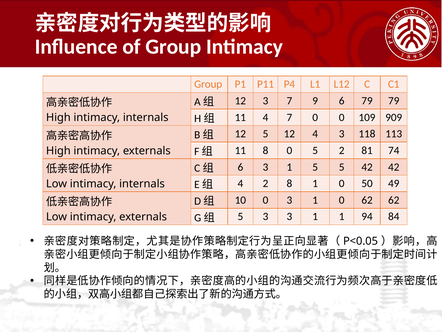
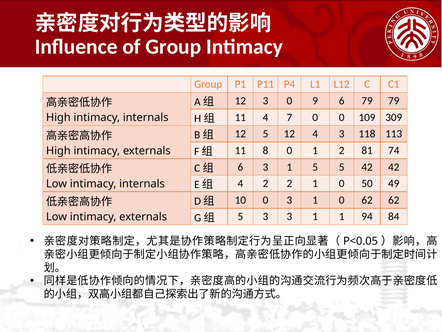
3 7: 7 -> 0 (289, 101)
909: 909 -> 309 (394, 117)
0 5: 5 -> 1 (315, 150)
2 8: 8 -> 2 (289, 183)
